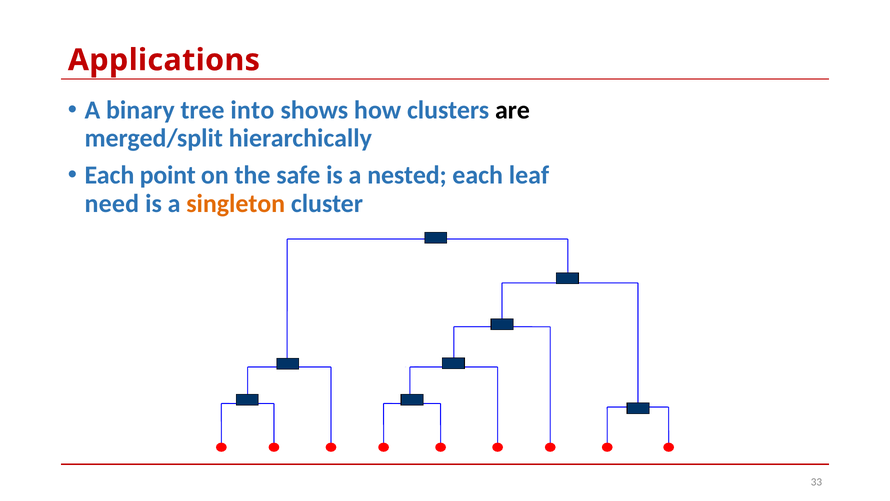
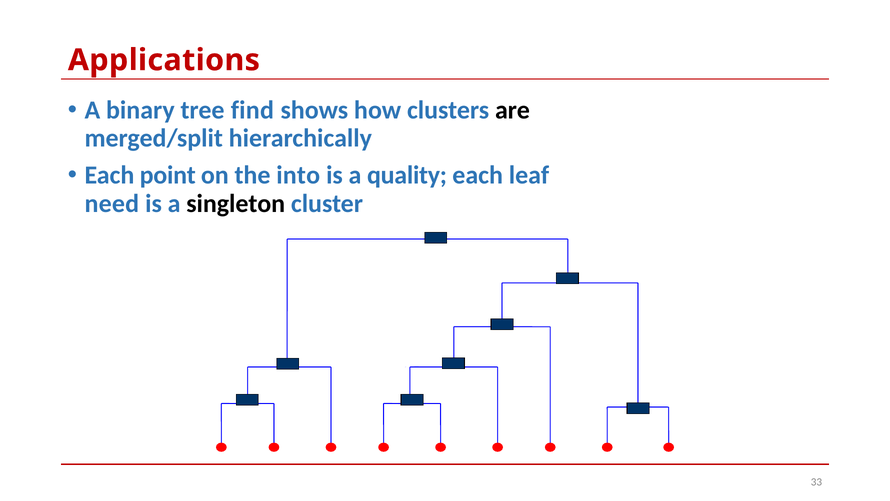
into: into -> find (252, 110)
safe: safe -> into (298, 175)
nested: nested -> quality (407, 175)
singleton colour: orange -> black (236, 203)
